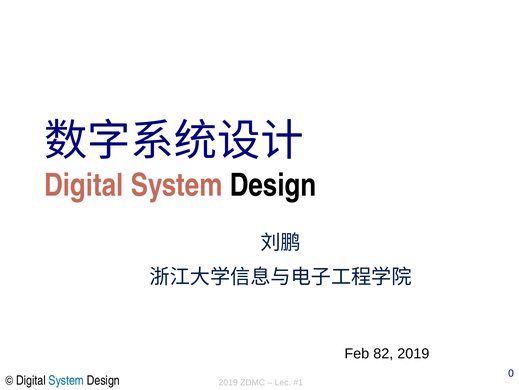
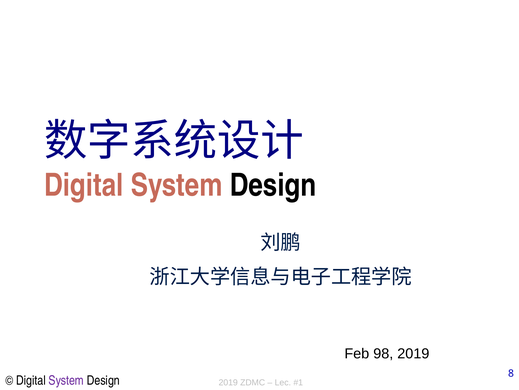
82: 82 -> 98 (383, 353)
System colour: blue -> purple (66, 380)
0: 0 -> 8 (511, 373)
